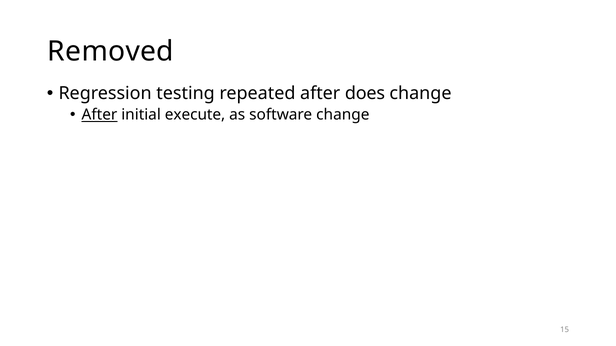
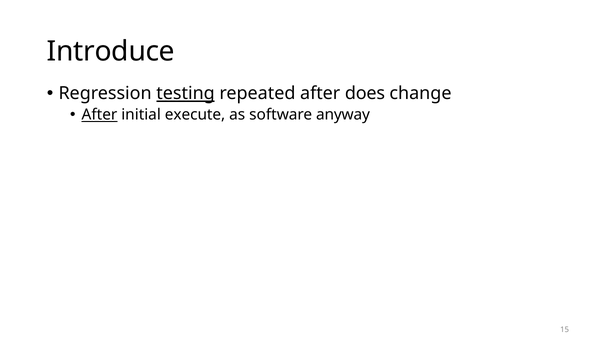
Removed: Removed -> Introduce (111, 52)
testing underline: none -> present (186, 94)
software change: change -> anyway (343, 115)
